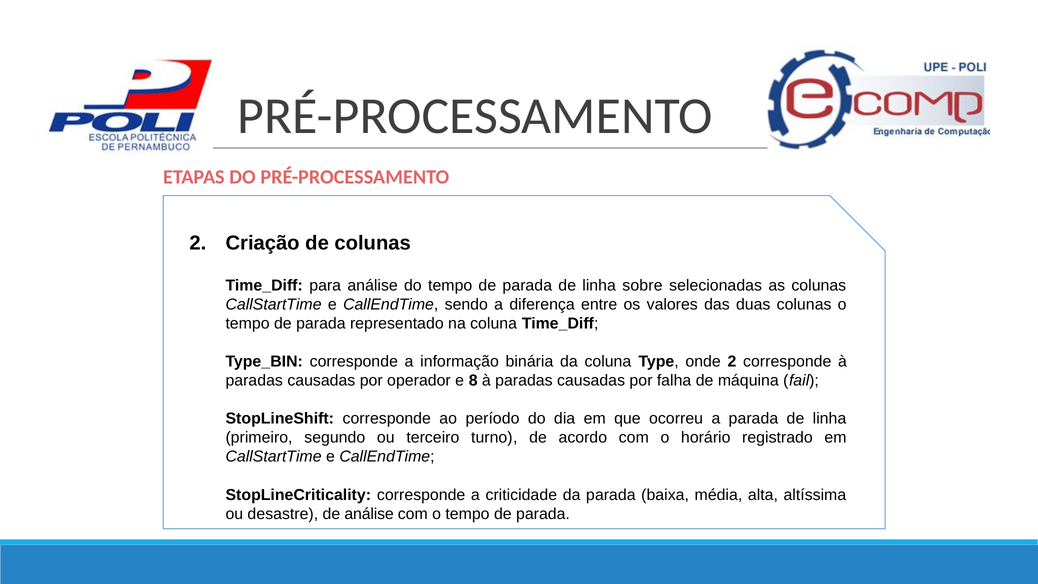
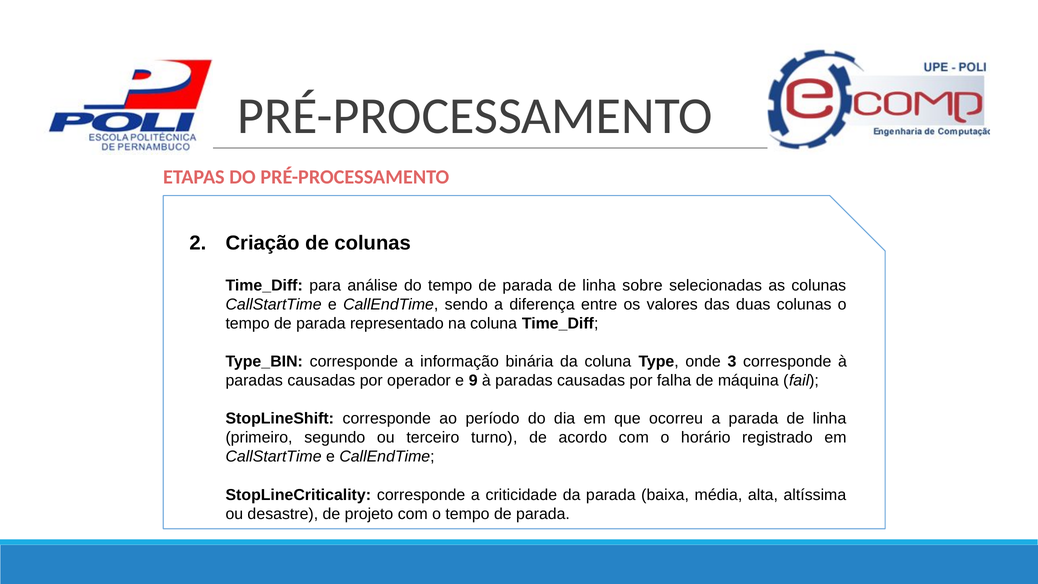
onde 2: 2 -> 3 (732, 361)
8: 8 -> 9 (473, 381)
de análise: análise -> projeto (369, 514)
